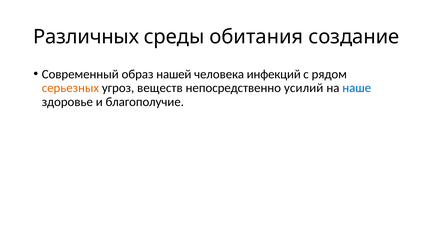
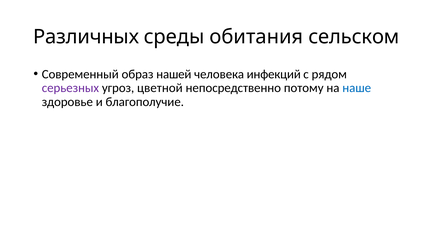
создание: создание -> сельском (354, 37)
серьезных colour: orange -> purple (70, 88)
веществ: веществ -> цветной (160, 88)
усилий: усилий -> потому (304, 88)
